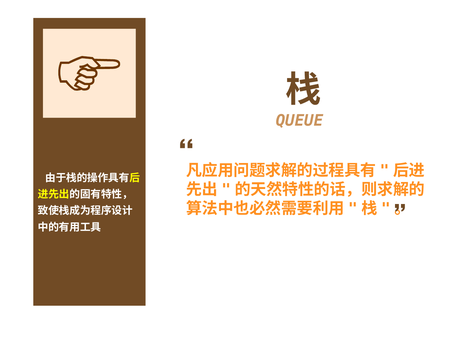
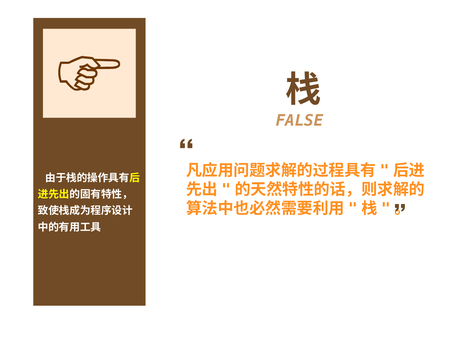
QUEUE: QUEUE -> FALSE (300, 121)
